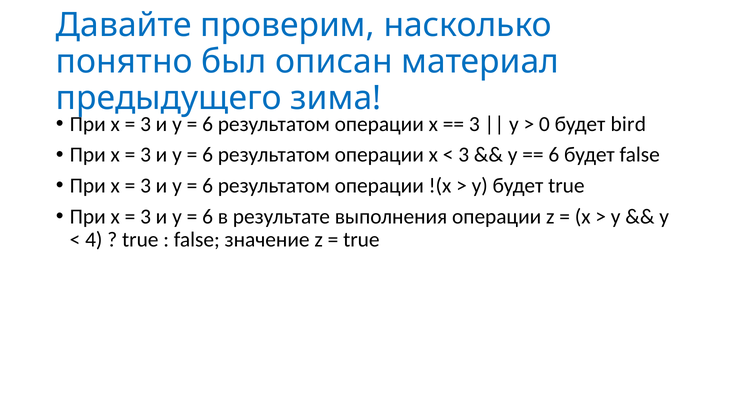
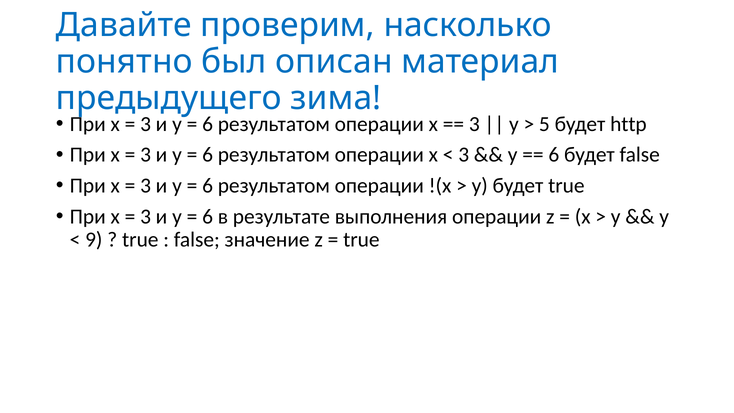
0: 0 -> 5 (544, 124)
bird: bird -> http (628, 124)
4: 4 -> 9 (94, 240)
